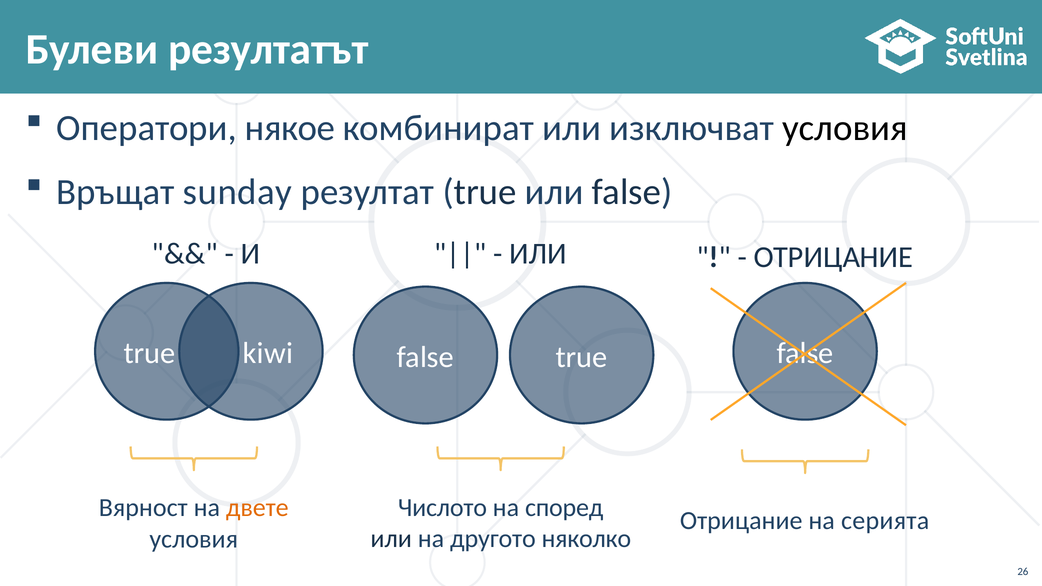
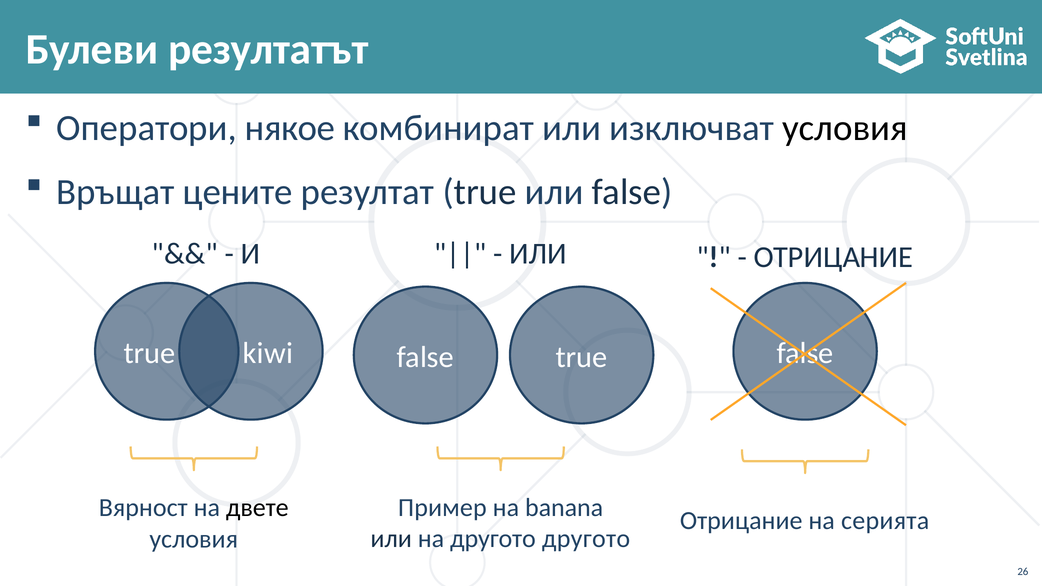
sunday: sunday -> цените (238, 192)
Числото: Числото -> Пример (442, 508)
според: според -> banana (564, 508)
двете colour: orange -> black (257, 508)
другото няколко: няколко -> другото (586, 539)
